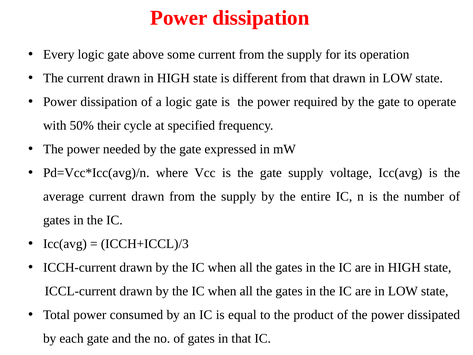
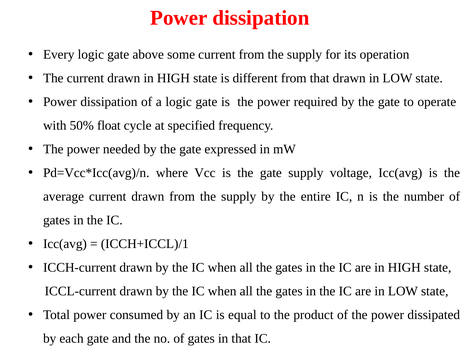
their: their -> float (109, 125)
ICCH+ICCL)/3: ICCH+ICCL)/3 -> ICCH+ICCL)/1 (145, 244)
